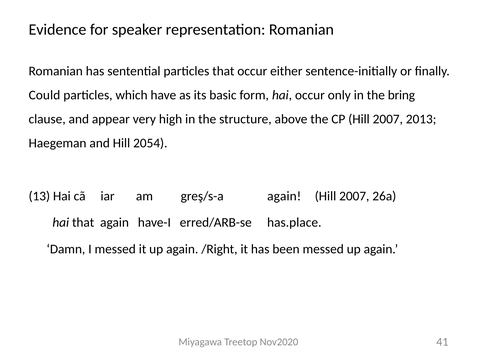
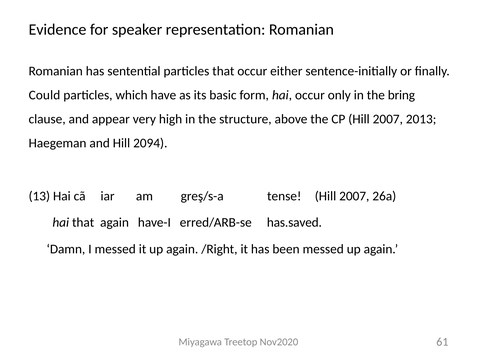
2054: 2054 -> 2094 (150, 143)
greş/s-a again: again -> tense (284, 196)
has.place: has.place -> has.saved (294, 222)
41: 41 -> 61 (442, 342)
